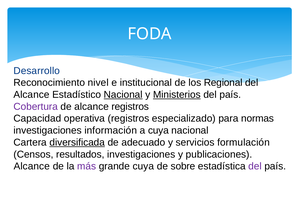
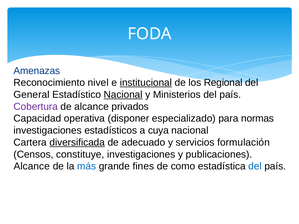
Desarrollo: Desarrollo -> Amenazas (37, 71)
institucional underline: none -> present (146, 83)
Alcance: Alcance -> General (31, 95)
Ministerios underline: present -> none (177, 95)
alcance registros: registros -> privados (130, 107)
operativa registros: registros -> disponer (128, 119)
información: información -> estadísticos (111, 131)
resultados: resultados -> constituye (80, 155)
más colour: purple -> blue (87, 166)
grande cuya: cuya -> fines (143, 166)
sobre: sobre -> como (183, 166)
del colour: purple -> blue (255, 166)
